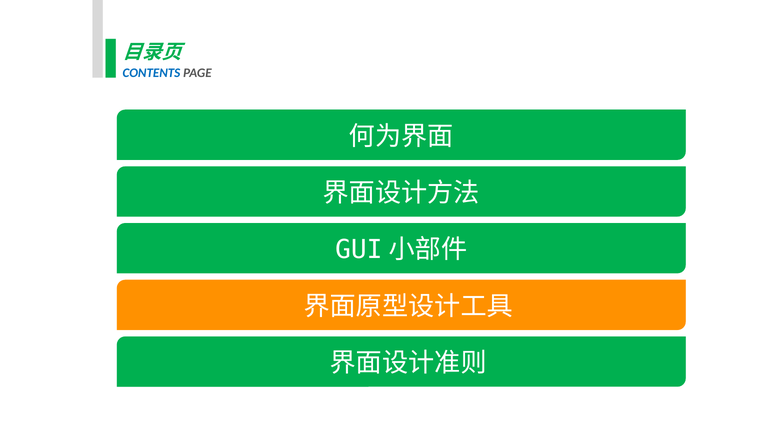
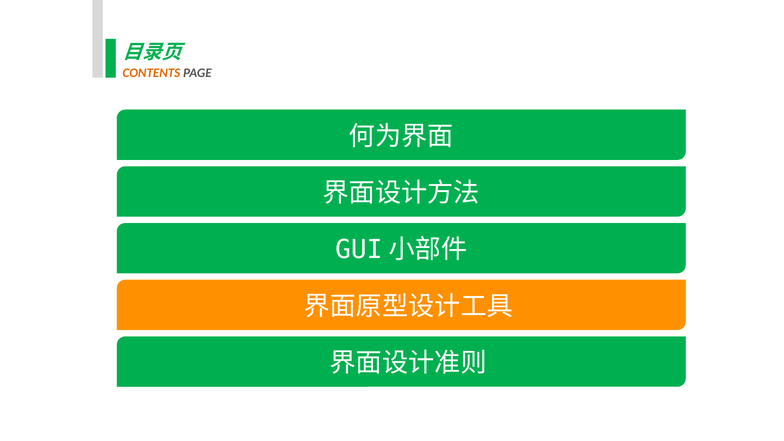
CONTENTS colour: blue -> orange (151, 73)
